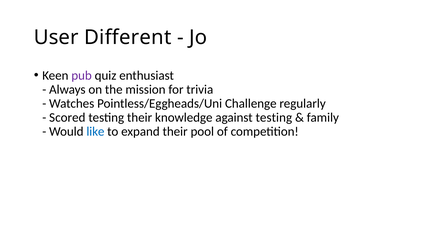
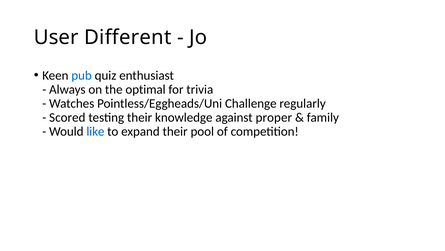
pub colour: purple -> blue (82, 75)
mission: mission -> optimal (146, 89)
against testing: testing -> proper (274, 117)
